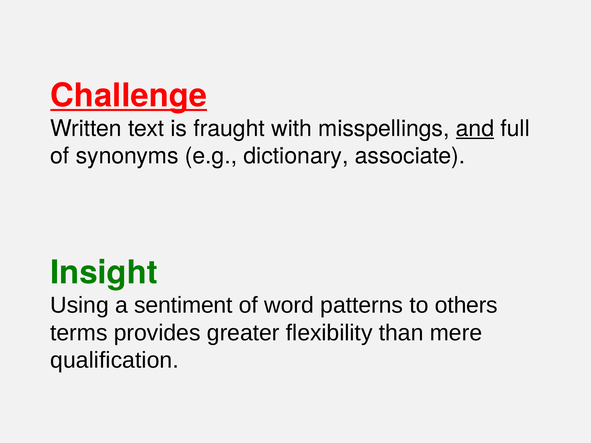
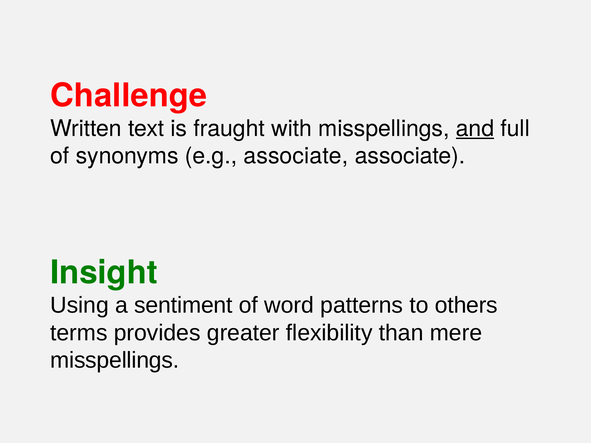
Challenge underline: present -> none (129, 96)
e.g dictionary: dictionary -> associate (296, 156)
qualification: qualification -> misspellings (115, 361)
